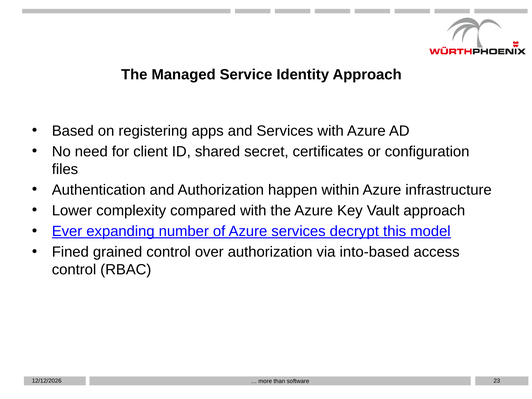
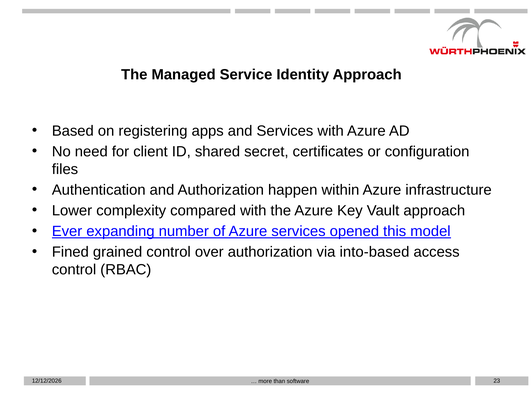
decrypt: decrypt -> opened (354, 231)
